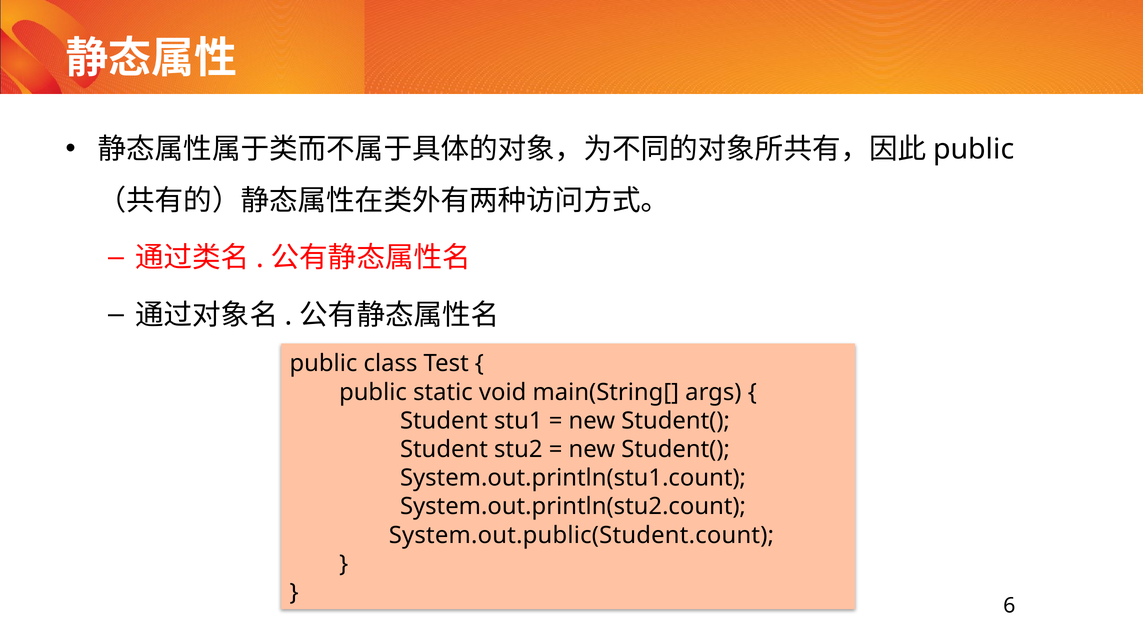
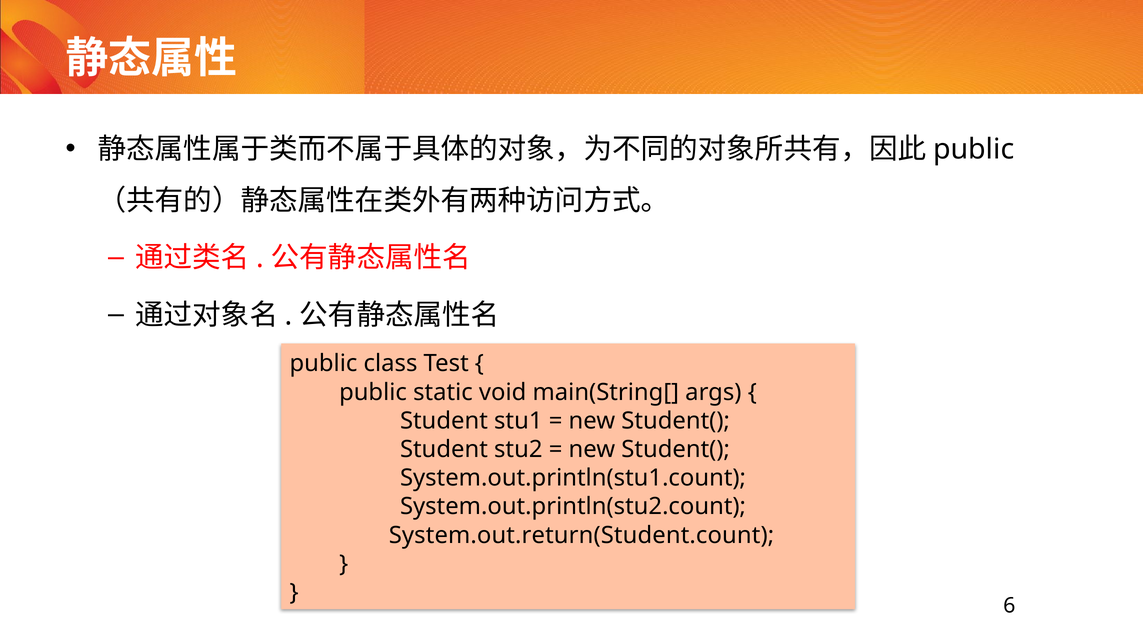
System.out.public(Student.count: System.out.public(Student.count -> System.out.return(Student.count (581, 535)
